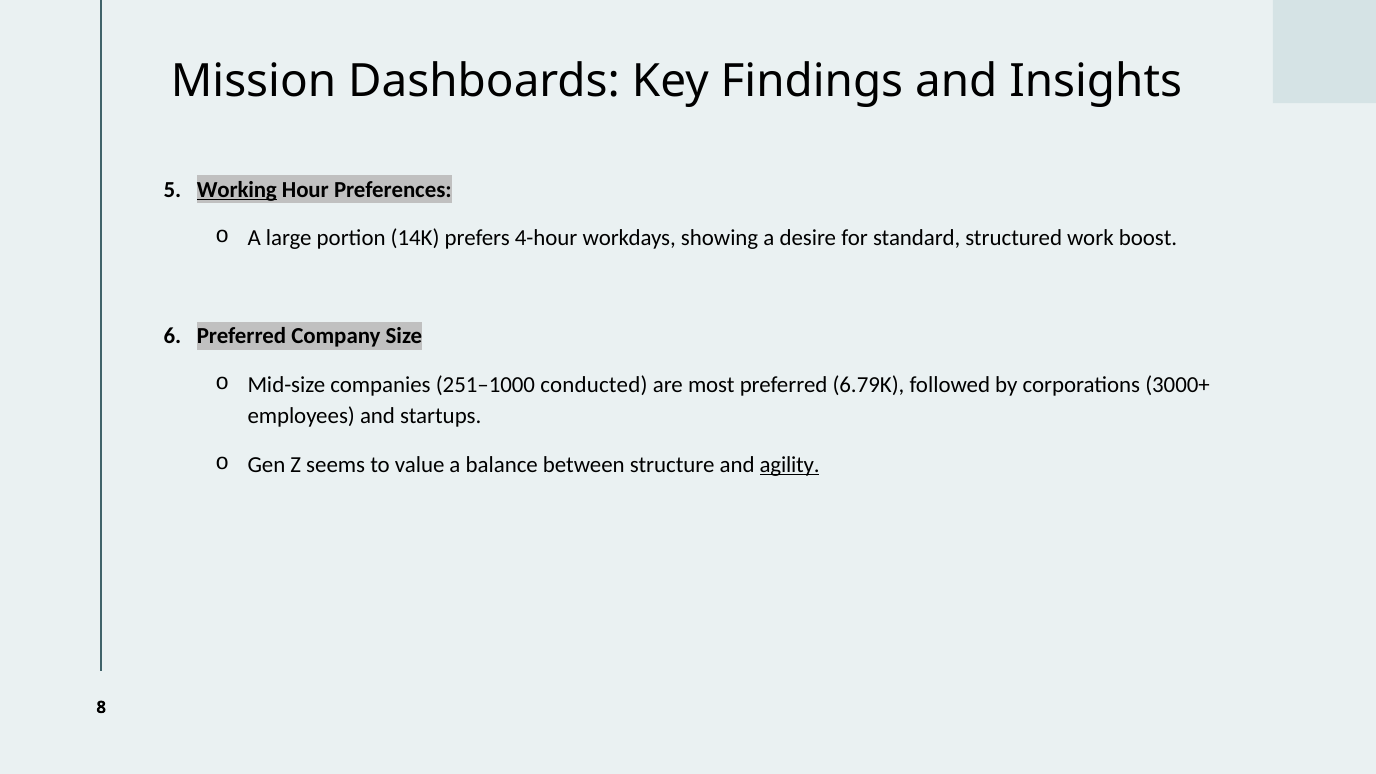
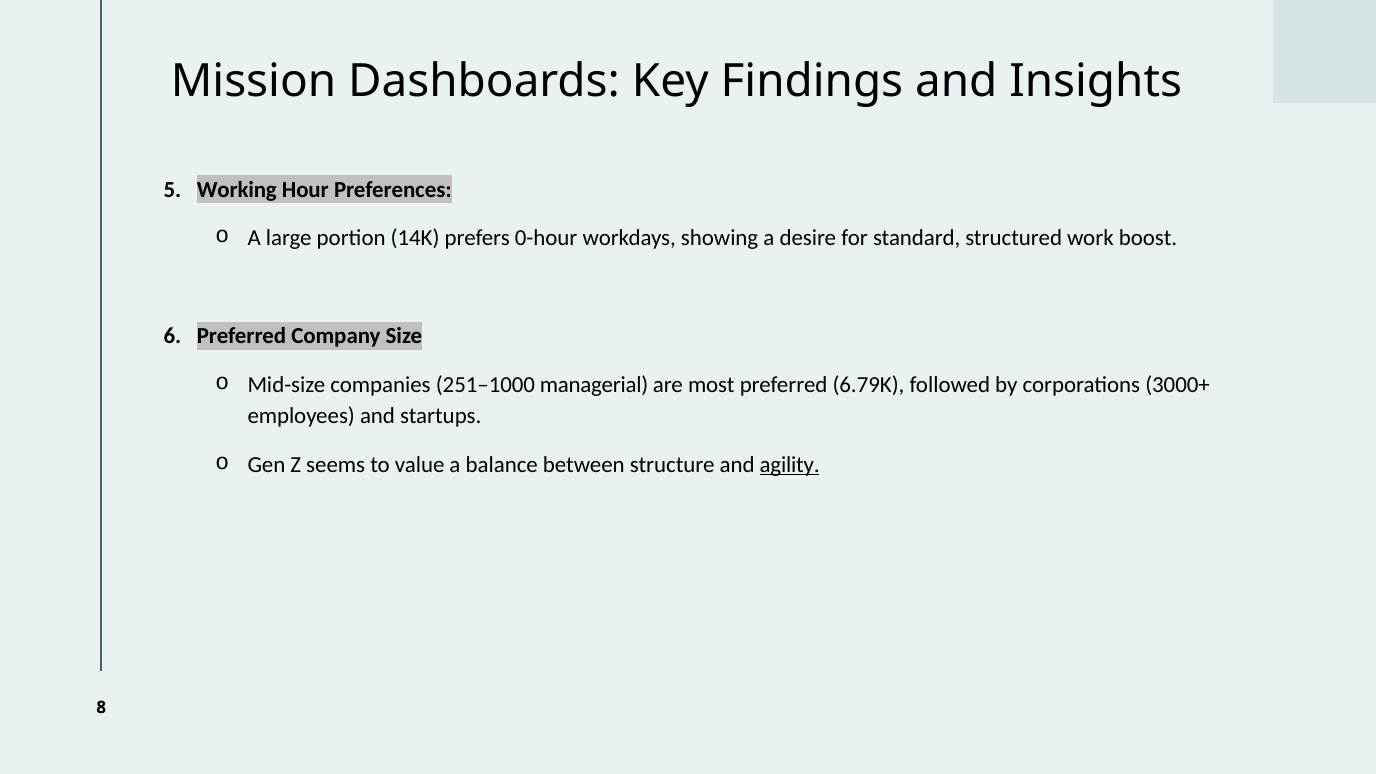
Working underline: present -> none (237, 190)
4-hour: 4-hour -> 0-hour (546, 238)
conducted: conducted -> managerial (594, 385)
